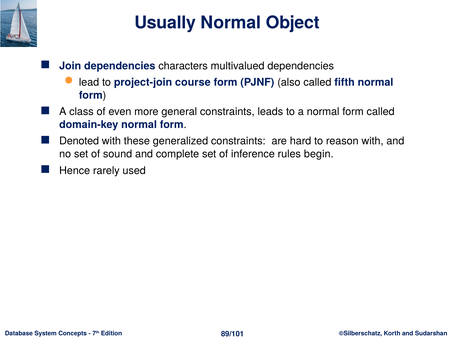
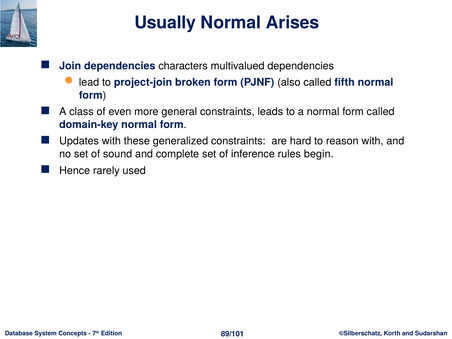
Object: Object -> Arises (293, 23)
course: course -> broken (193, 82)
Denoted: Denoted -> Updates (79, 141)
